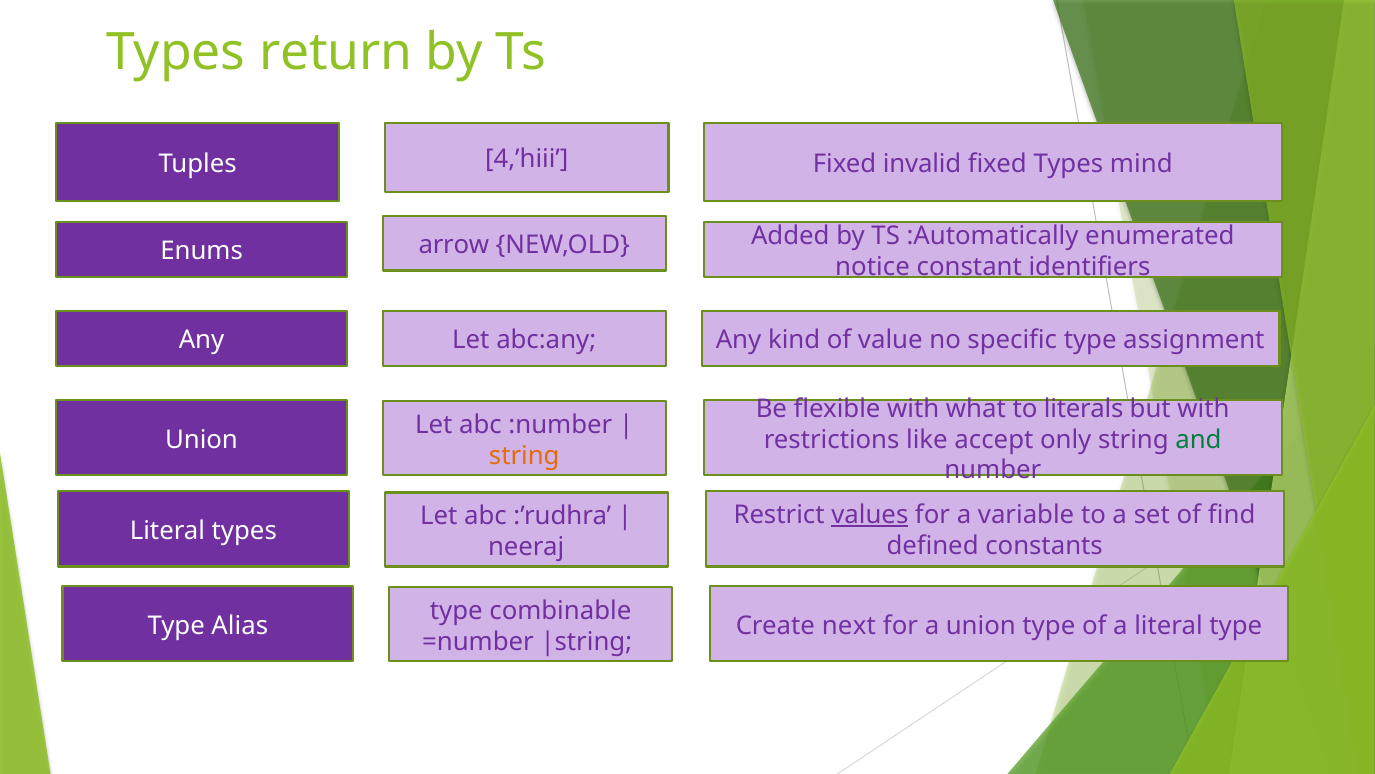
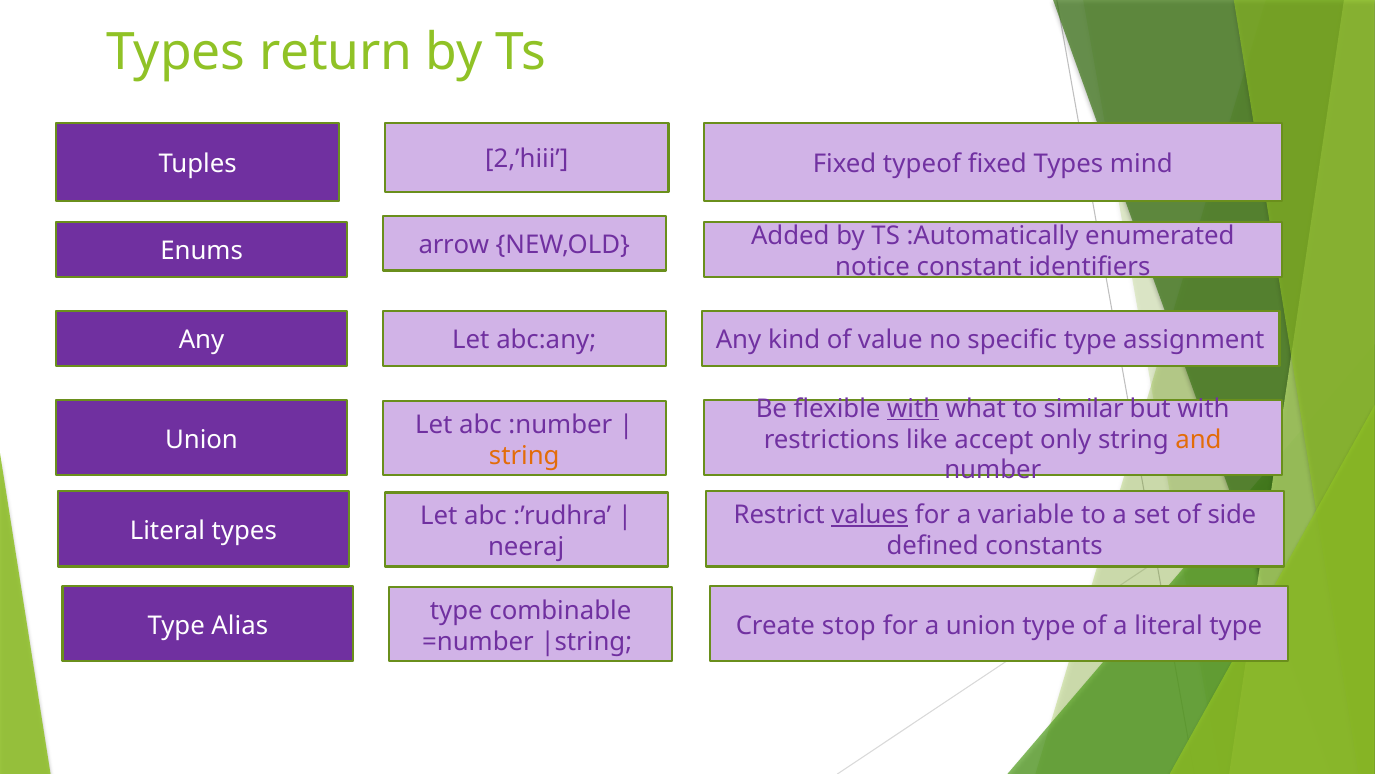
4,’hiii: 4,’hiii -> 2,’hiii (527, 159)
invalid: invalid -> typeof (922, 164)
with underline: none -> present (913, 408)
literals: literals -> similar (1084, 408)
and colour: green -> orange (1198, 439)
find: find -> side (1232, 515)
next: next -> stop (849, 625)
